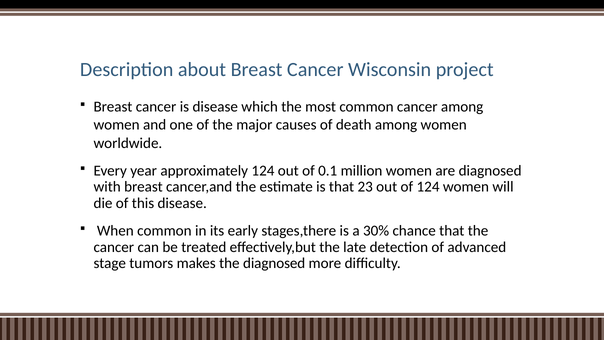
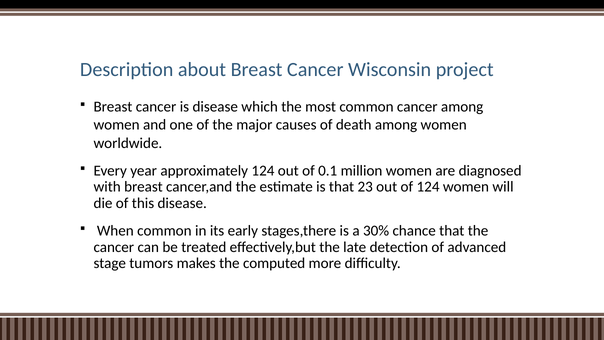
the diagnosed: diagnosed -> computed (274, 263)
